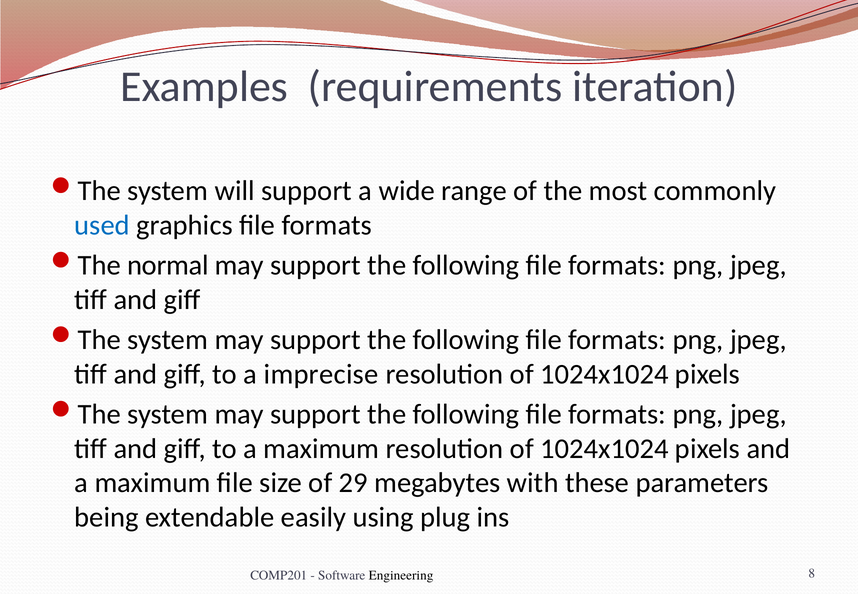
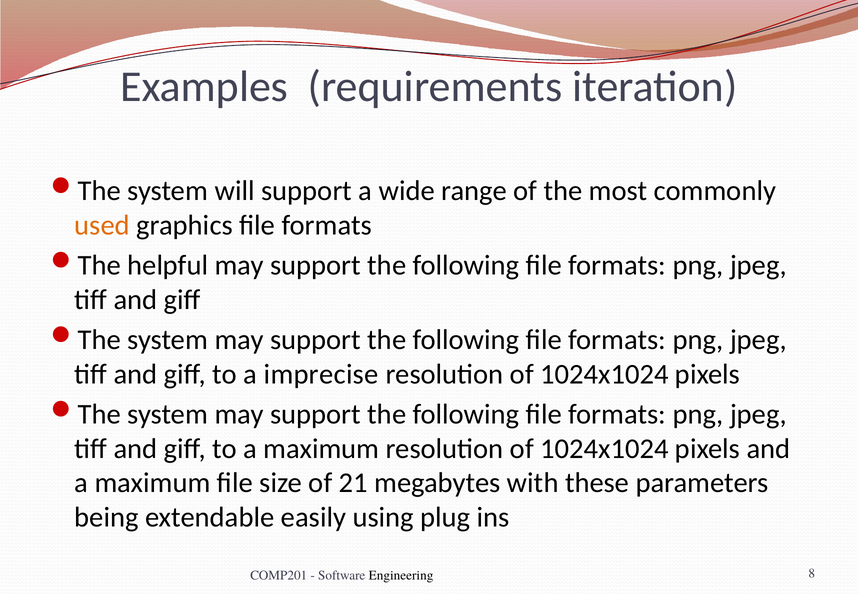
used colour: blue -> orange (102, 225)
normal: normal -> helpful (168, 265)
29: 29 -> 21 (353, 483)
